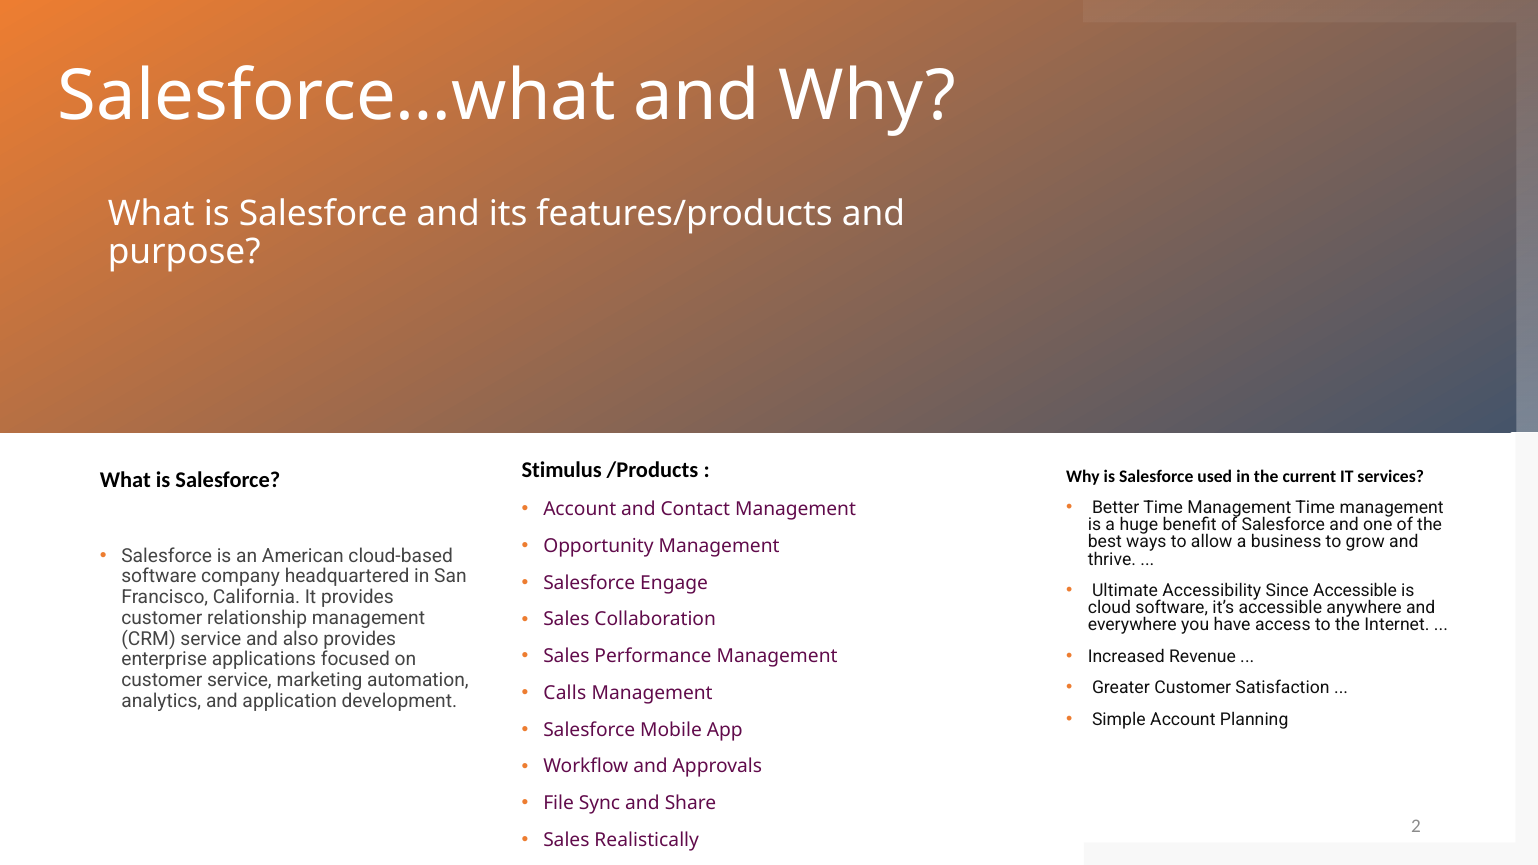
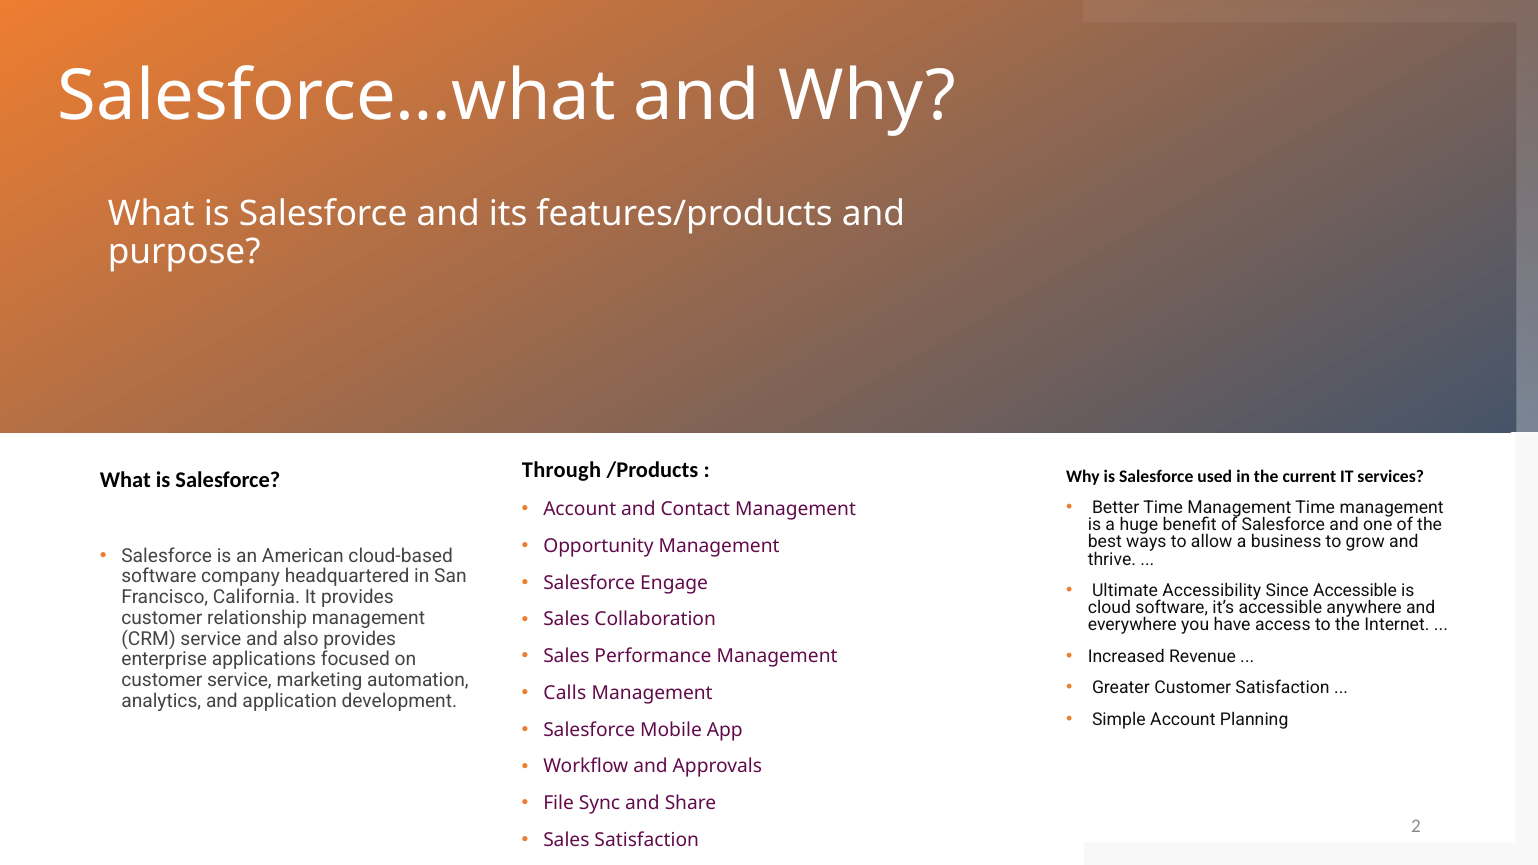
Stimulus: Stimulus -> Through (562, 471)
Sales Realistically: Realistically -> Satisfaction (647, 840)
